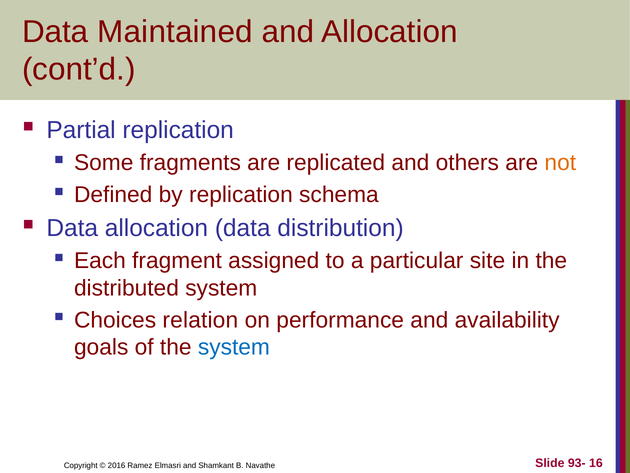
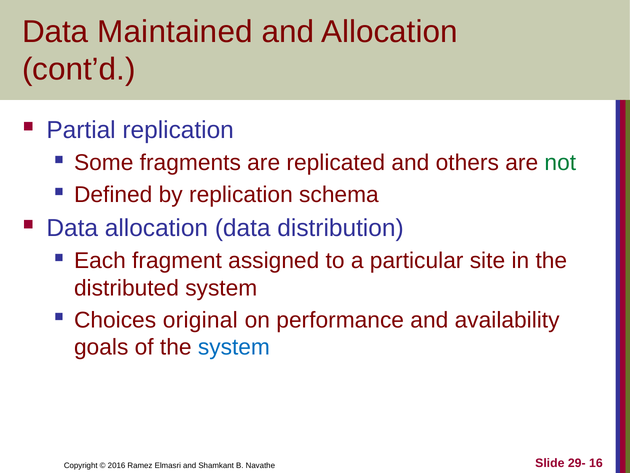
not colour: orange -> green (560, 163)
relation: relation -> original (200, 320)
93-: 93- -> 29- (577, 463)
